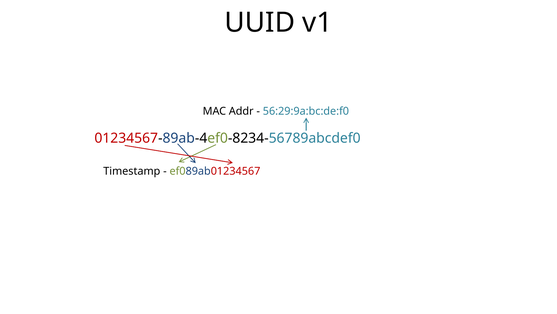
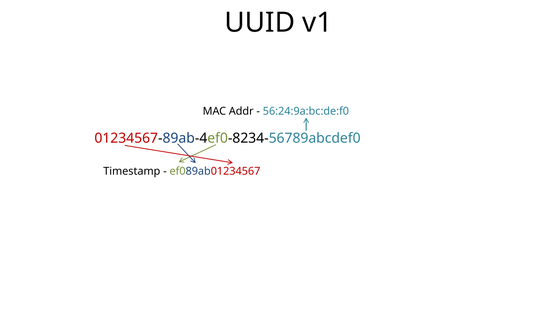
56:29:9a:bc:de:f0: 56:29:9a:bc:de:f0 -> 56:24:9a:bc:de:f0 (306, 111)
